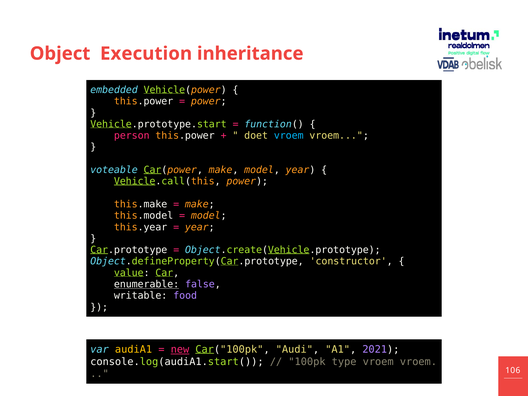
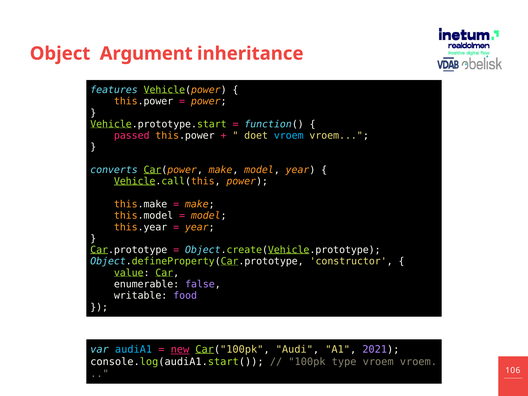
Execution: Execution -> Argument (146, 54)
embedded: embedded -> features (114, 90)
person: person -> passed (132, 136)
voteable: voteable -> converts (114, 170)
enumerable underline: present -> none (147, 284)
audiA1 colour: yellow -> light blue (134, 350)
